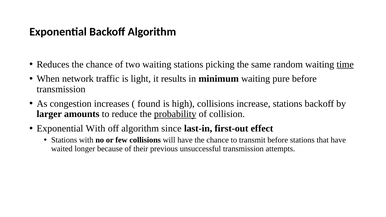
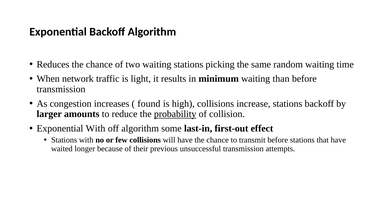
time underline: present -> none (345, 64)
pure: pure -> than (281, 79)
since: since -> some (171, 129)
